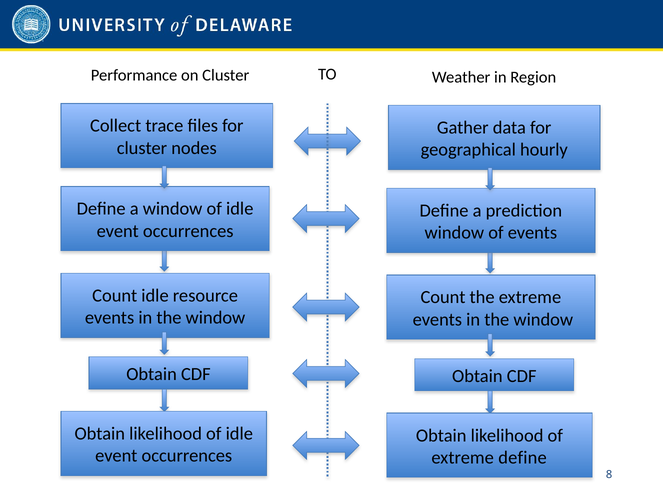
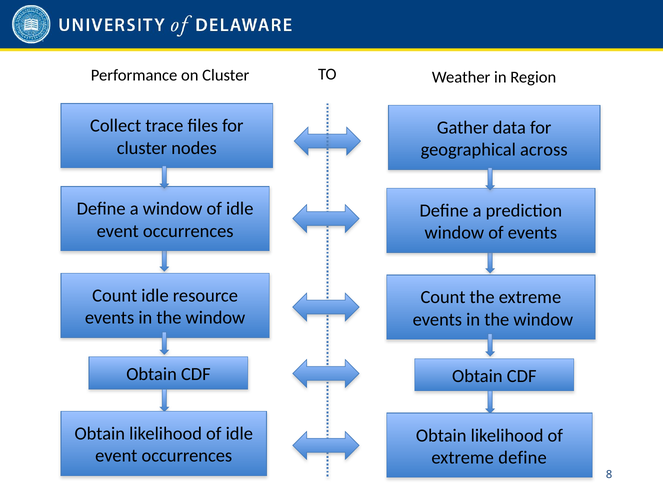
hourly: hourly -> across (544, 149)
